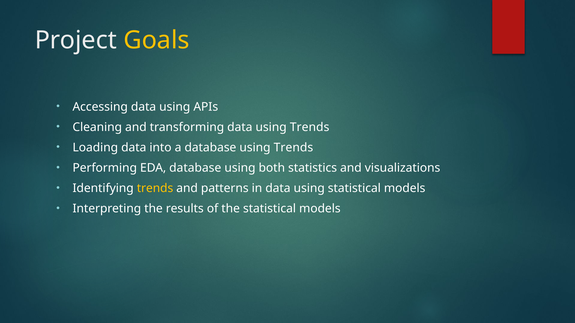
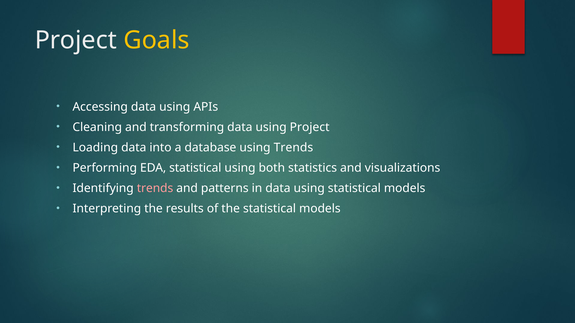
data using Trends: Trends -> Project (310, 127)
EDA database: database -> statistical (195, 168)
trends colour: yellow -> pink (155, 189)
